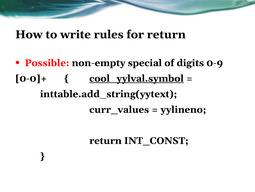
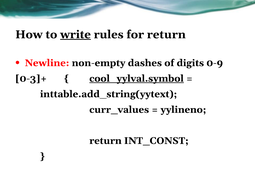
write underline: none -> present (75, 34)
Possible: Possible -> Newline (47, 63)
special: special -> dashes (145, 63)
0-0]+: 0-0]+ -> 0-3]+ (31, 78)
